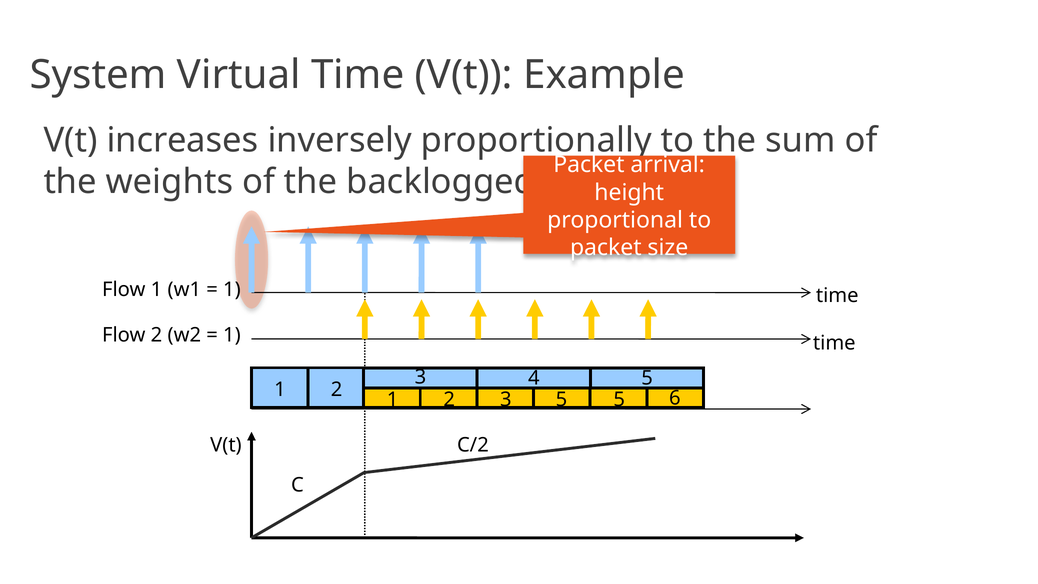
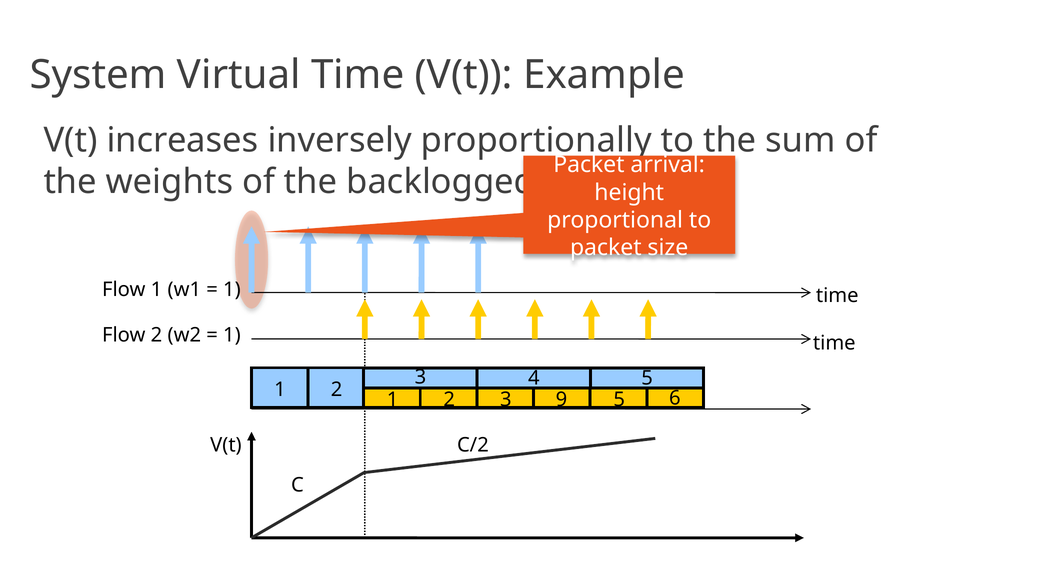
3 5: 5 -> 9 (562, 400)
